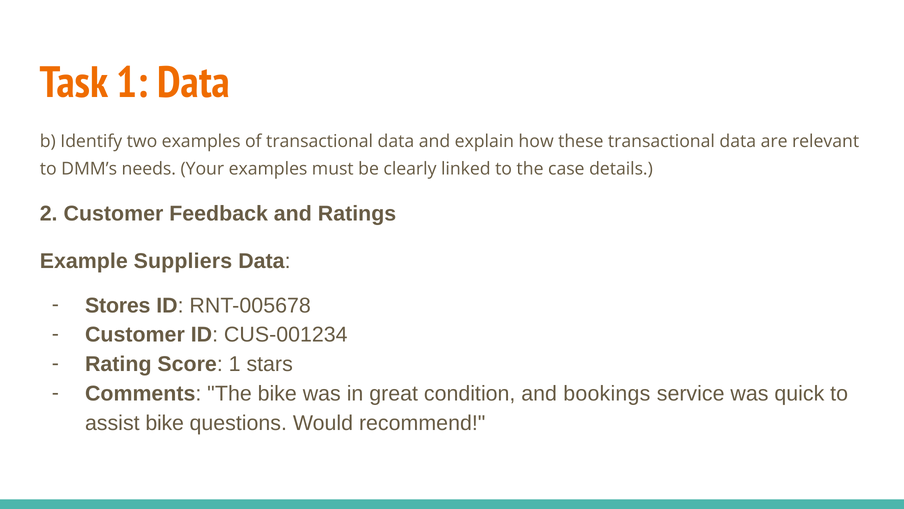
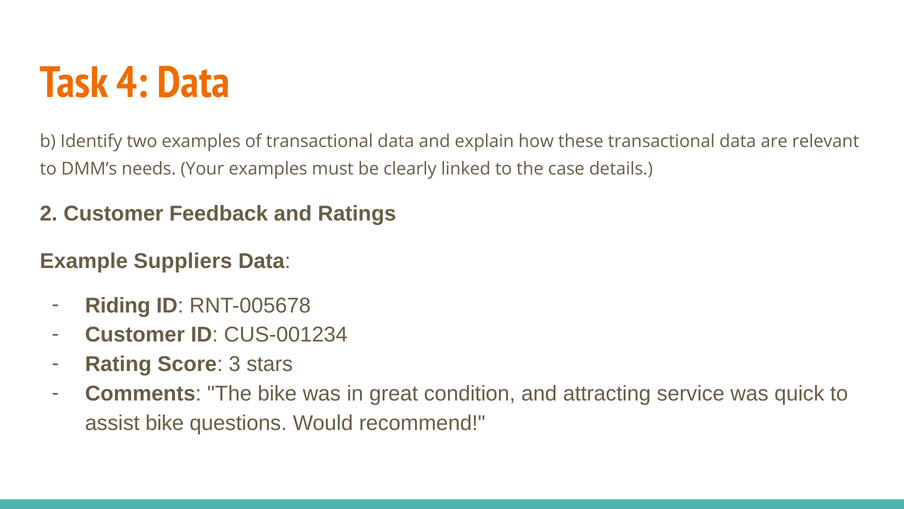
Task 1: 1 -> 4 (132, 82)
Stores: Stores -> Riding (118, 305)
Score 1: 1 -> 3 (235, 364)
bookings: bookings -> attracting (607, 393)
